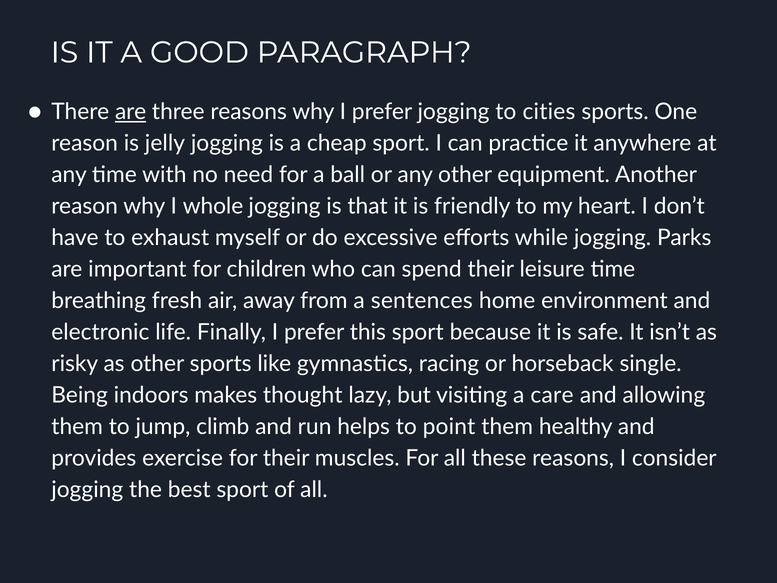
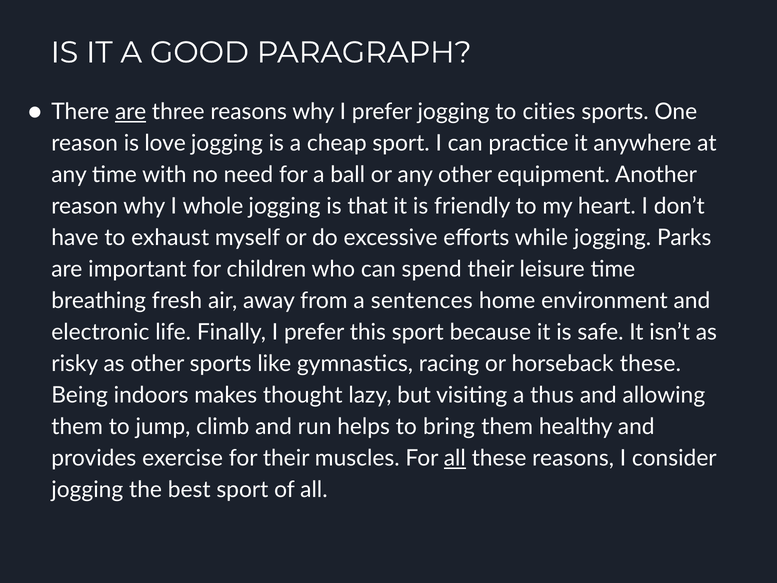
jelly: jelly -> love (165, 143)
horseback single: single -> these (650, 364)
care: care -> thus (552, 395)
point: point -> bring (449, 427)
all underline: none -> present (455, 458)
